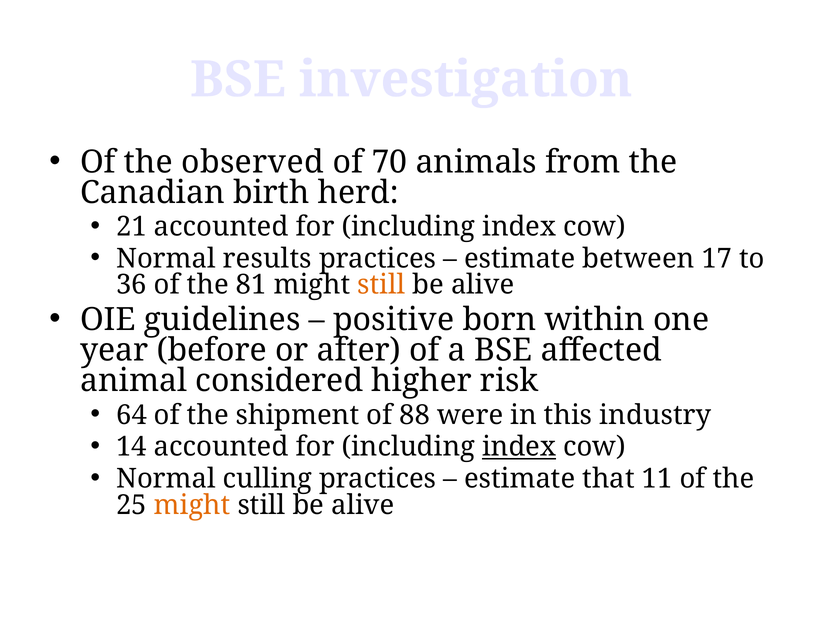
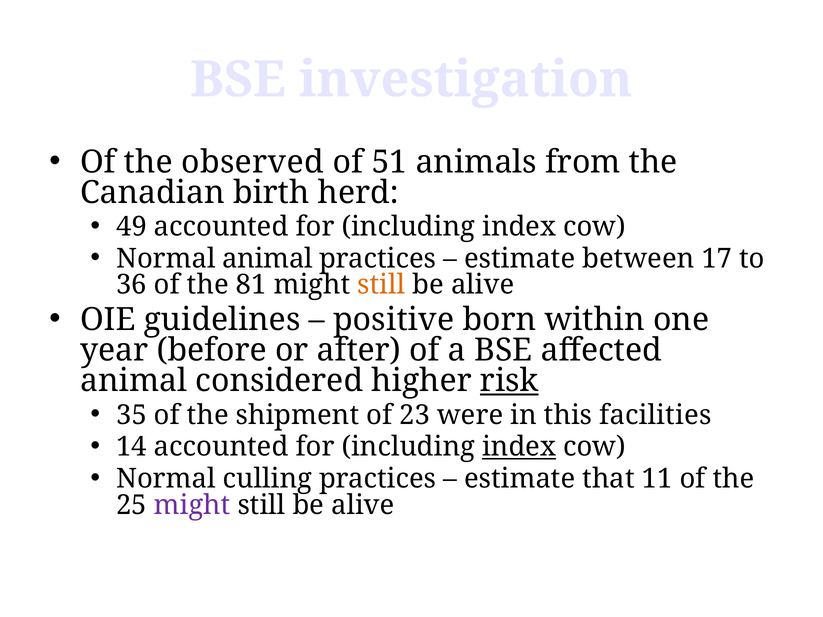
70: 70 -> 51 (389, 162)
21: 21 -> 49 (132, 227)
Normal results: results -> animal (268, 259)
risk underline: none -> present (509, 381)
64: 64 -> 35 (132, 415)
88: 88 -> 23 (415, 415)
industry: industry -> facilities (655, 415)
might colour: orange -> purple (192, 505)
